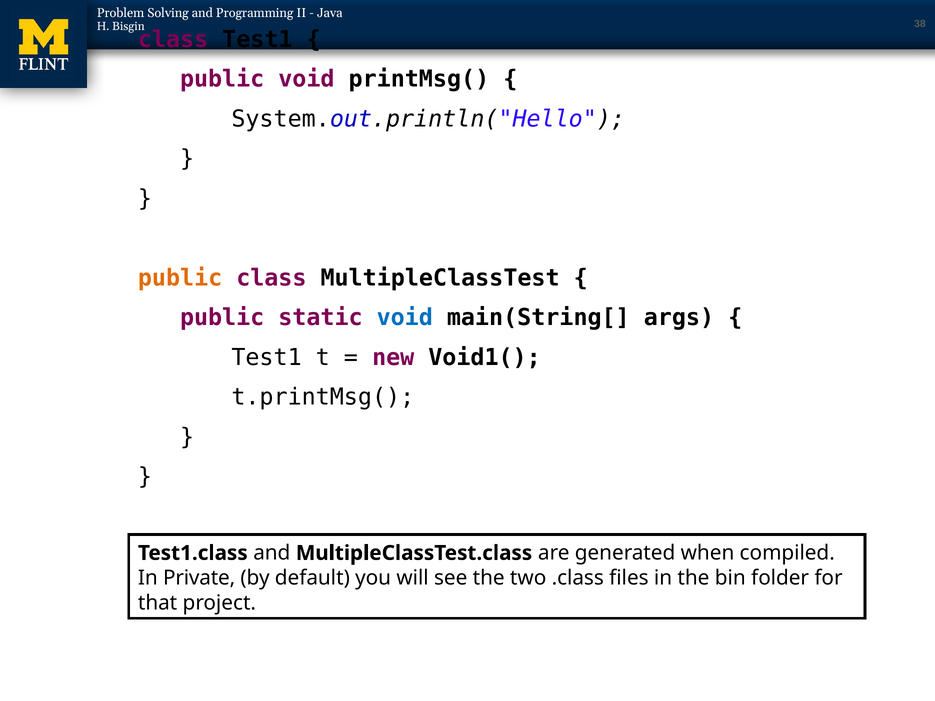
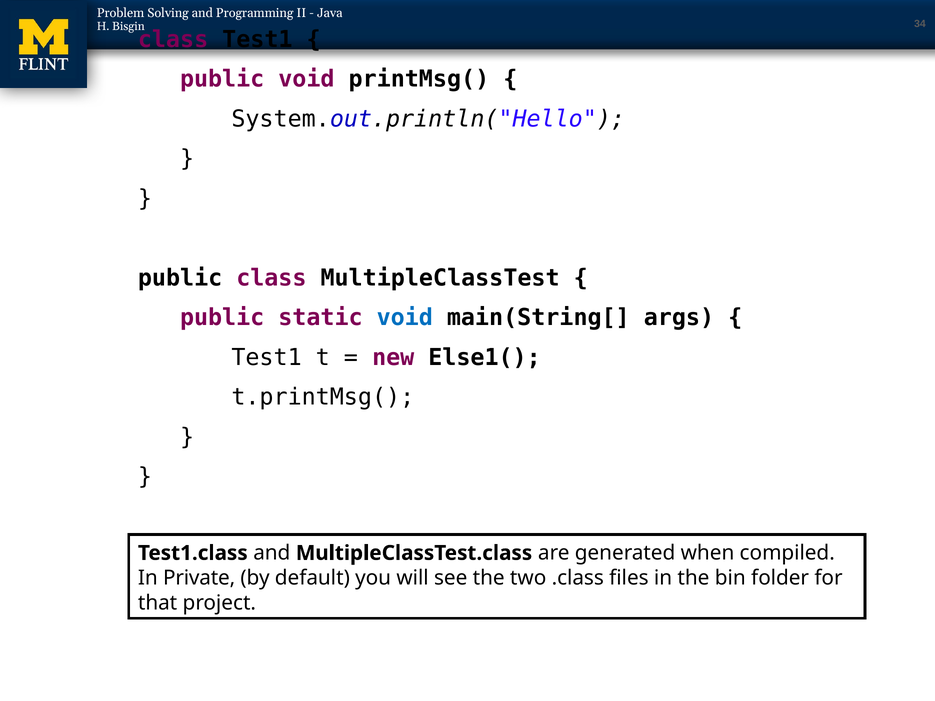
38: 38 -> 34 (920, 24)
public colour: orange -> black (180, 278)
Void1(: Void1( -> Else1( (485, 358)
